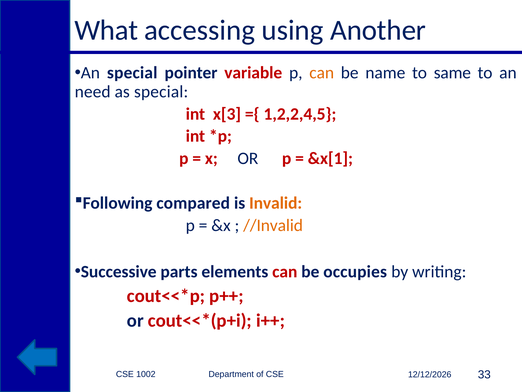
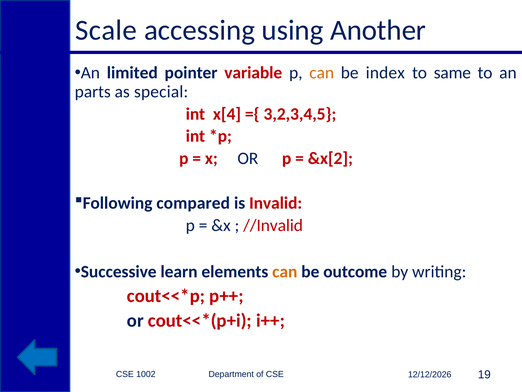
What: What -> Scale (106, 30)
An special: special -> limited (132, 73)
name: name -> index (385, 73)
need: need -> parts (93, 92)
x[3: x[3 -> x[4 (227, 114)
1,2,2,4,5: 1,2,2,4,5 -> 3,2,3,4,5 (300, 114)
&x[1: &x[1 -> &x[2 (330, 158)
Invalid colour: orange -> red (276, 203)
//Invalid colour: orange -> red (273, 225)
parts: parts -> learn (179, 271)
can colour: red -> orange (285, 271)
occupies: occupies -> outcome (355, 271)
33: 33 -> 19 (484, 374)
